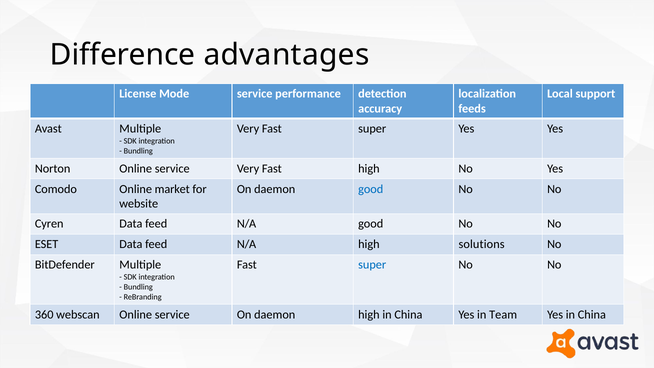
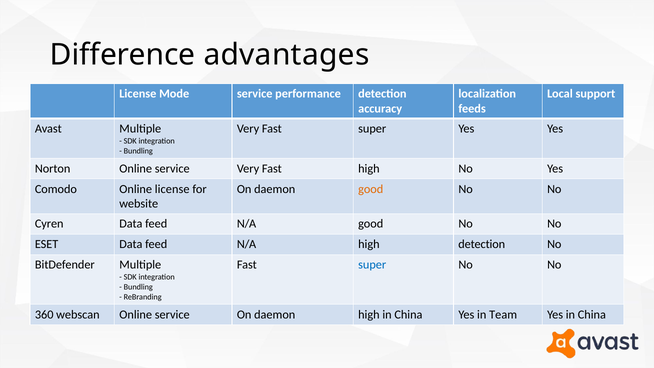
Online market: market -> license (172, 189)
good colour: blue -> orange (371, 189)
high solutions: solutions -> detection (482, 244)
